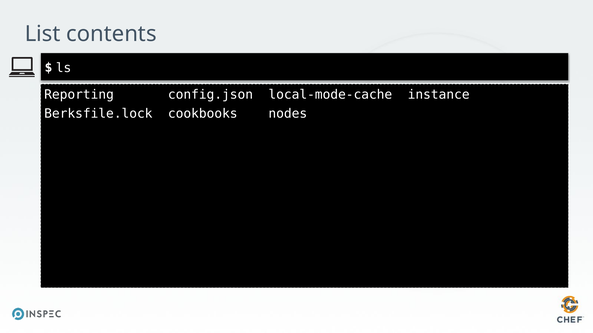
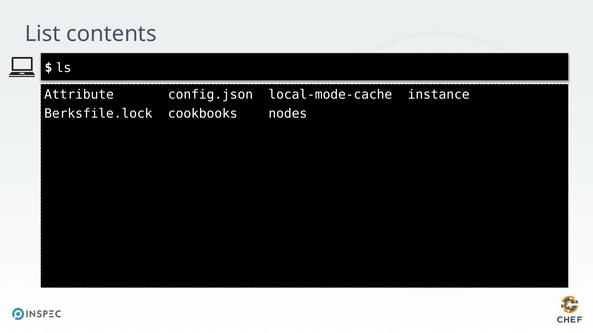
Reporting: Reporting -> Attribute (79, 95)
